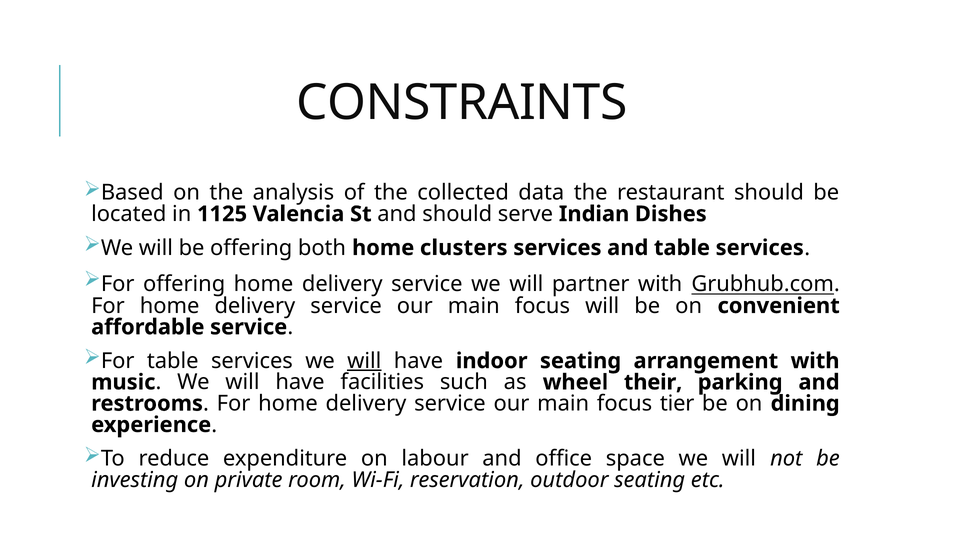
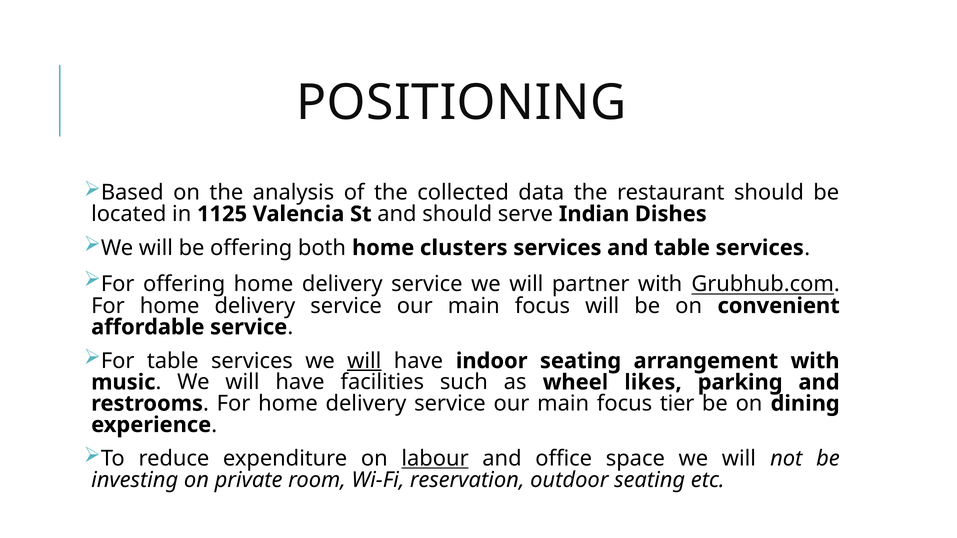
CONSTRAINTS: CONSTRAINTS -> POSITIONING (461, 103)
their: their -> likes (653, 382)
labour underline: none -> present (435, 459)
